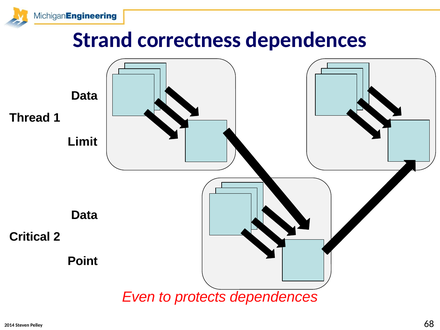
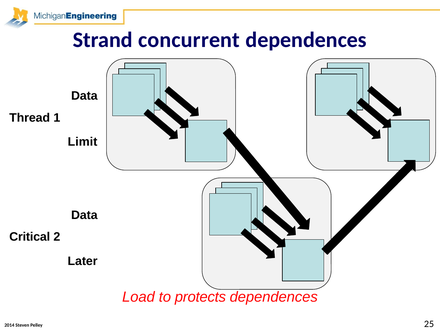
correctness: correctness -> concurrent (189, 40)
Point: Point -> Later (83, 261)
Even: Even -> Load (138, 297)
68: 68 -> 25 (429, 324)
